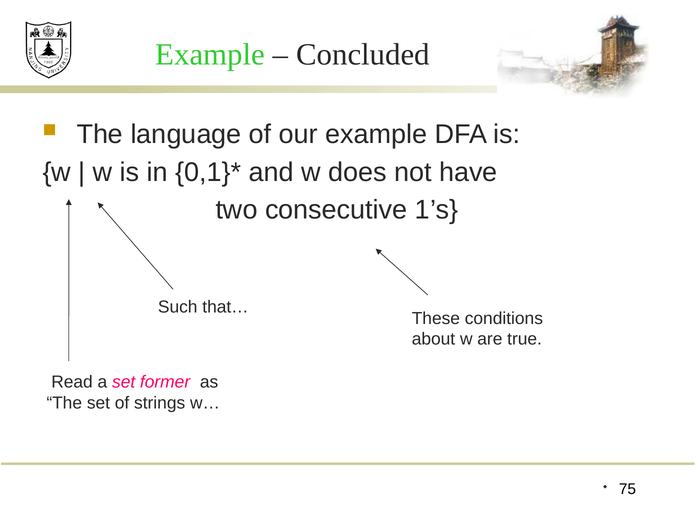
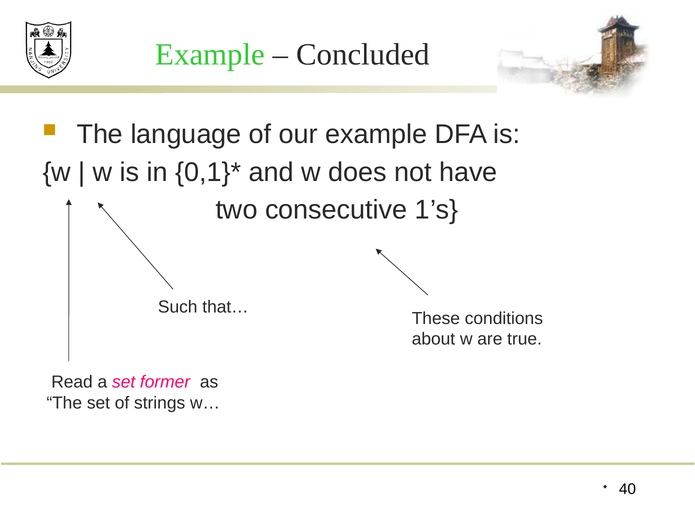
75: 75 -> 40 (627, 489)
